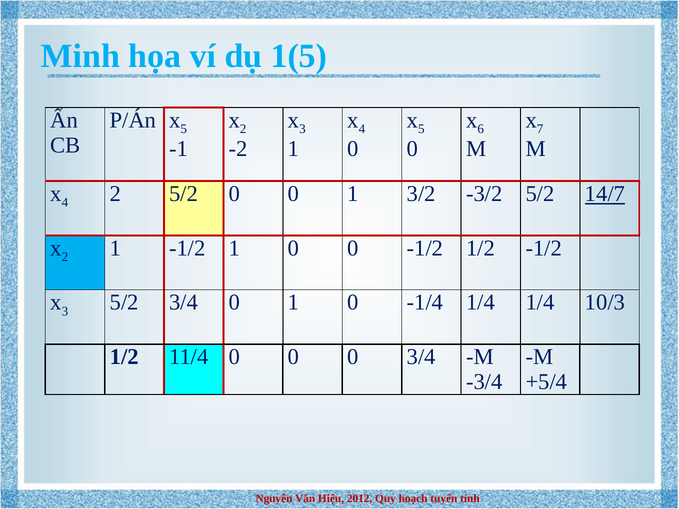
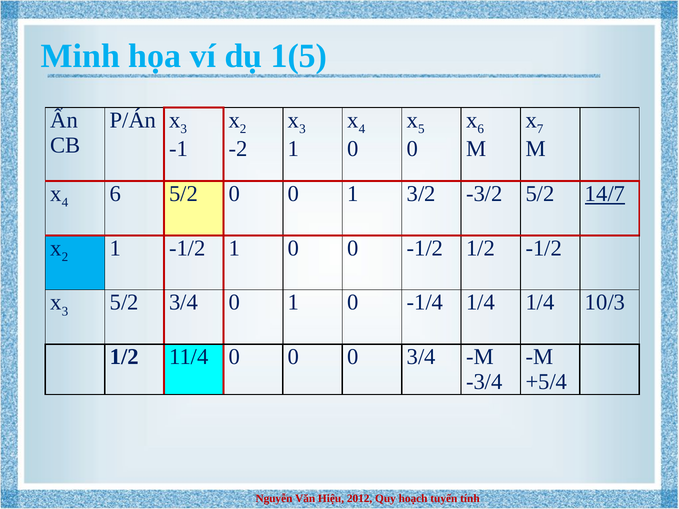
5: 5 -> 3 (184, 129)
2: 2 -> 6 (115, 194)
